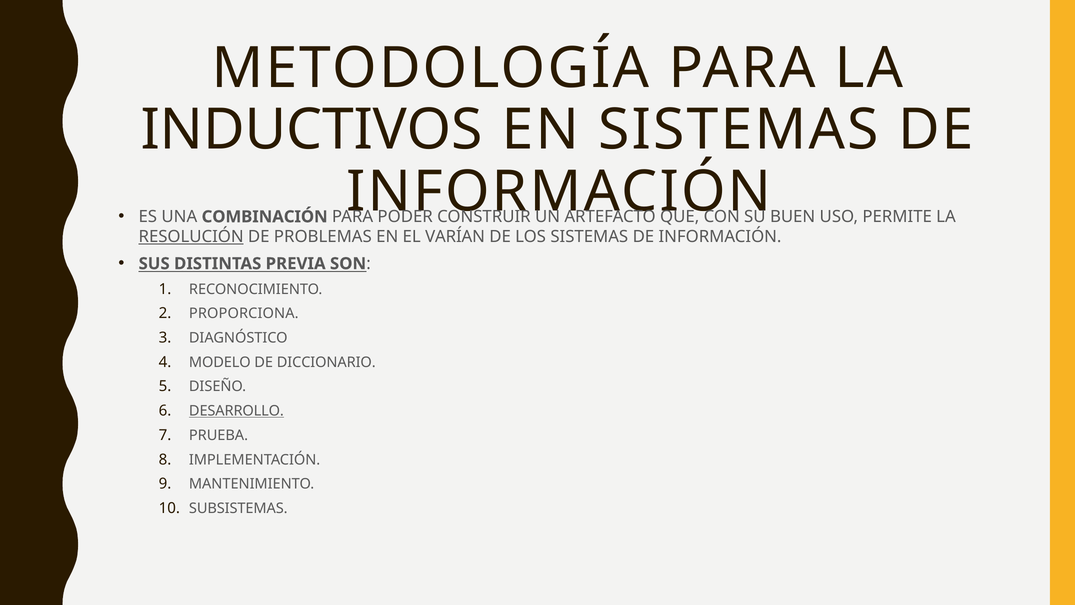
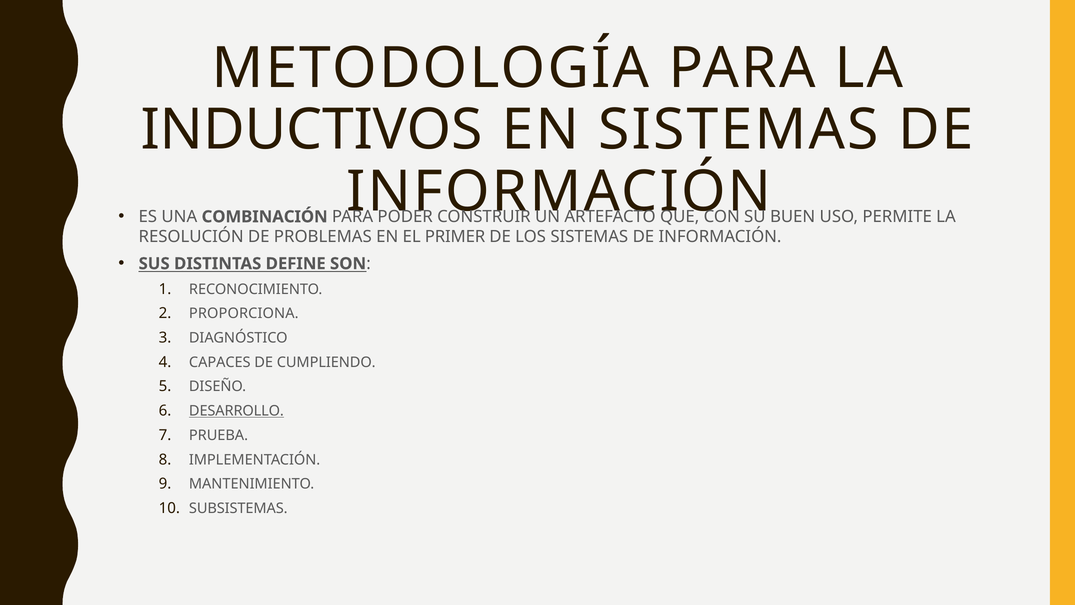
RESOLUCIÓN underline: present -> none (191, 237)
VARÍAN: VARÍAN -> PRIMER (455, 237)
PREVIA: PREVIA -> DEFINE (296, 264)
MODELO: MODELO -> CAPACES (220, 362)
DICCIONARIO: DICCIONARIO -> CUMPLIENDO (326, 362)
